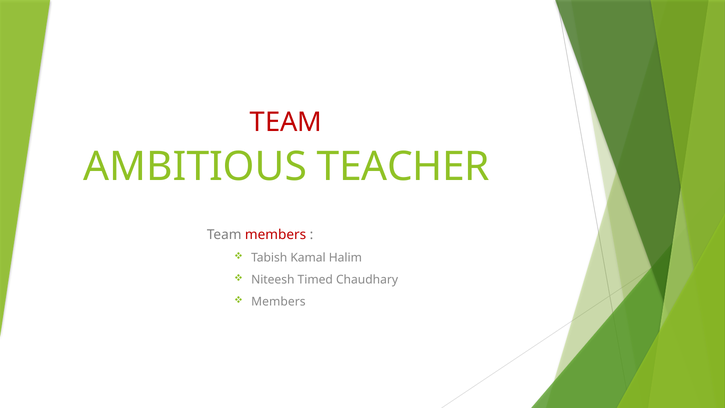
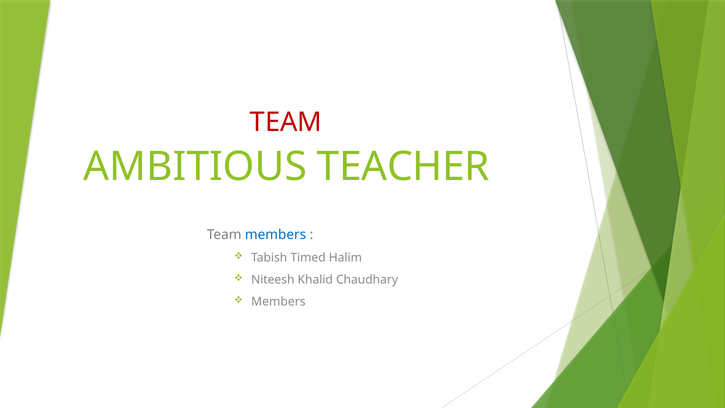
members colour: red -> blue (276, 235)
Kamal: Kamal -> Timed (308, 258)
Timed: Timed -> Khalid (315, 280)
